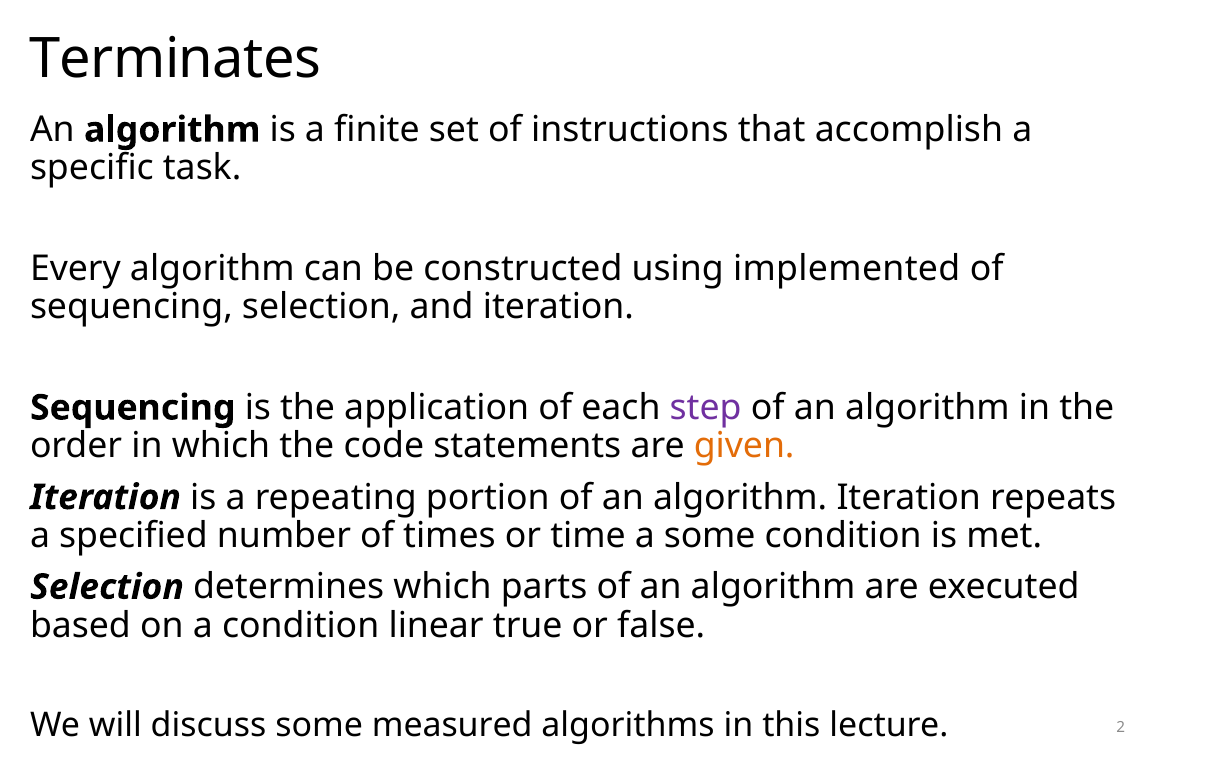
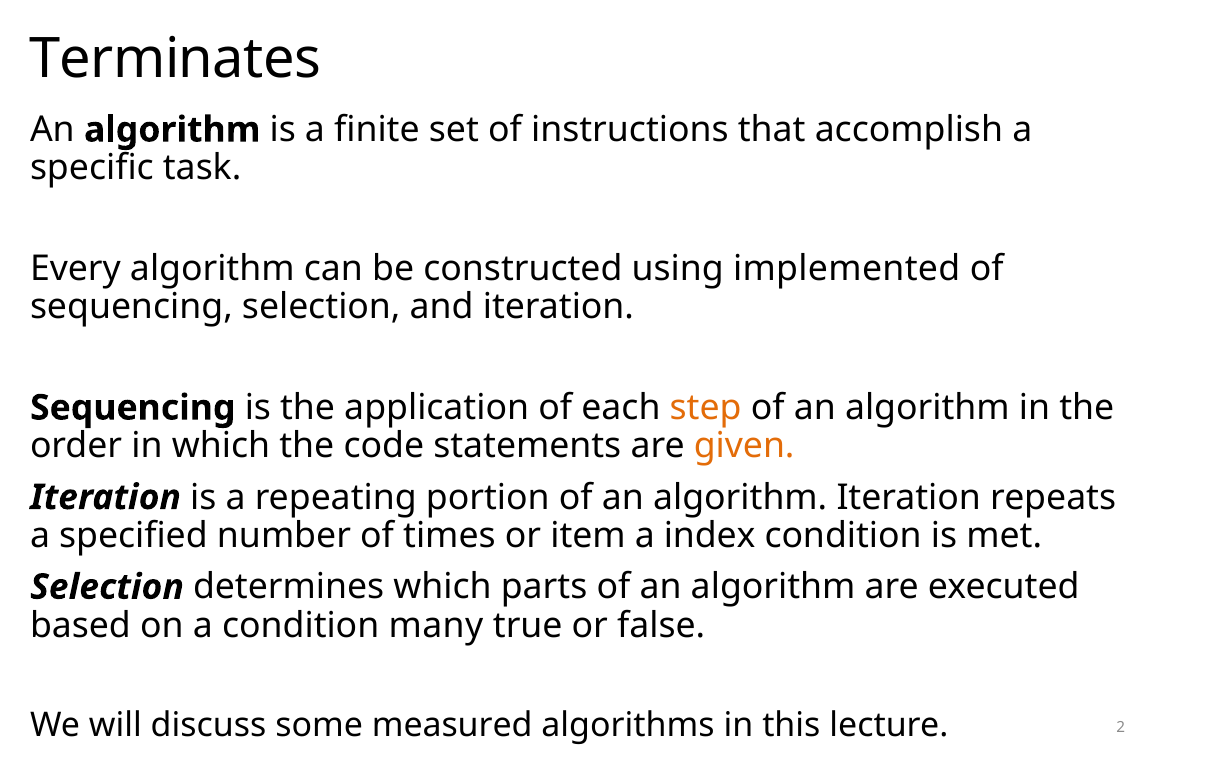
step colour: purple -> orange (706, 408)
time: time -> item (588, 536)
a some: some -> index (710, 536)
linear: linear -> many (436, 626)
